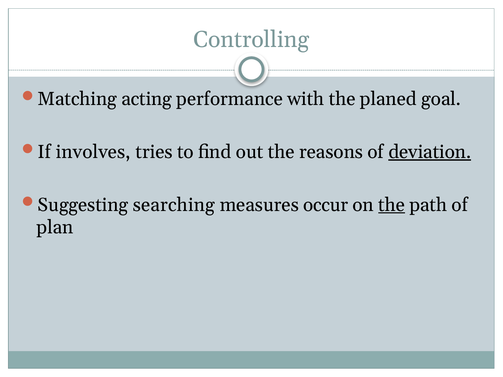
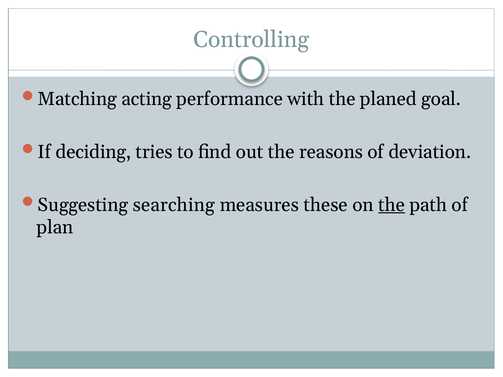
involves: involves -> deciding (93, 152)
deviation underline: present -> none (430, 152)
occur: occur -> these (326, 205)
